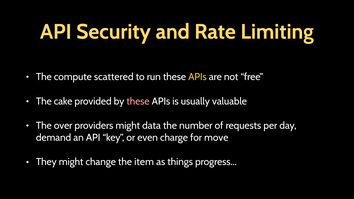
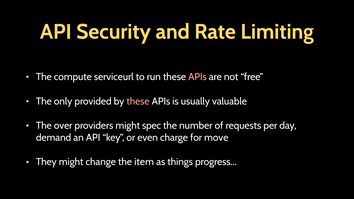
scattered: scattered -> serviceurl (114, 77)
APIs colour: yellow -> pink (197, 77)
cake: cake -> only (63, 101)
data: data -> spec (152, 126)
